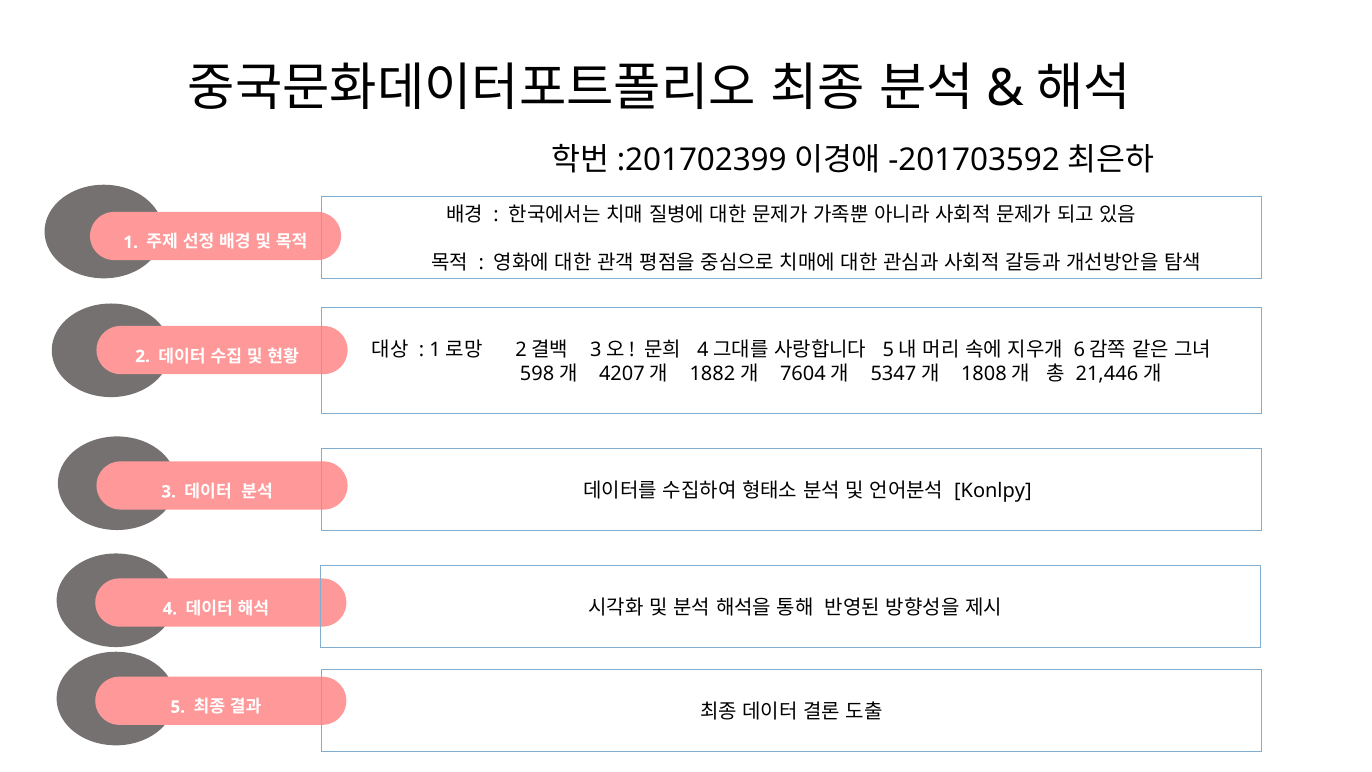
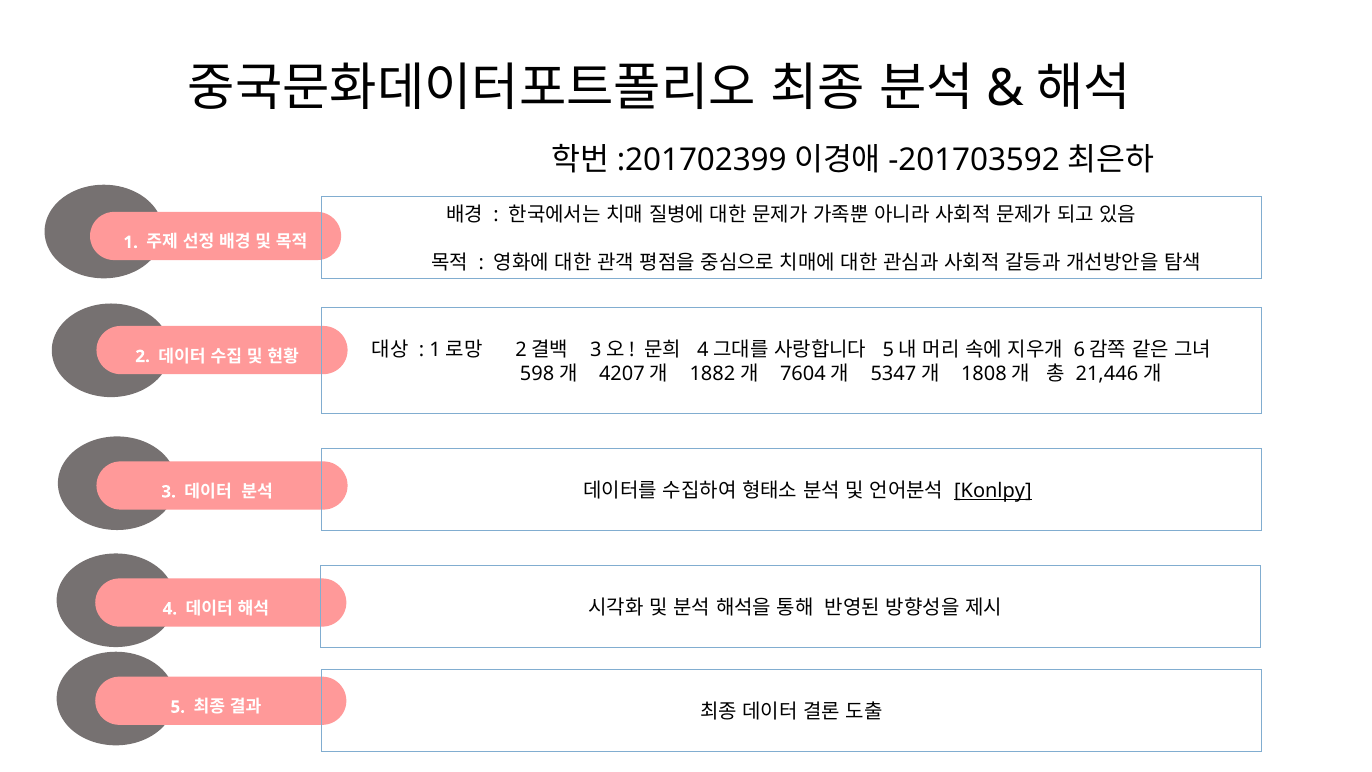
Konlpy underline: none -> present (993, 491)
